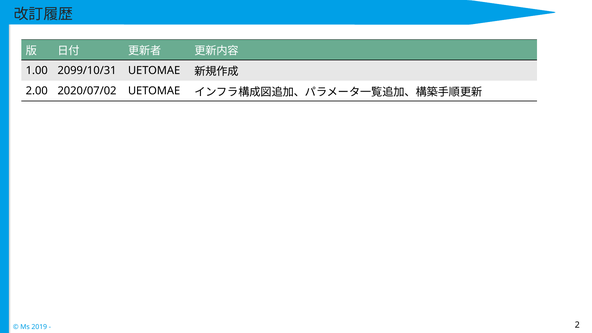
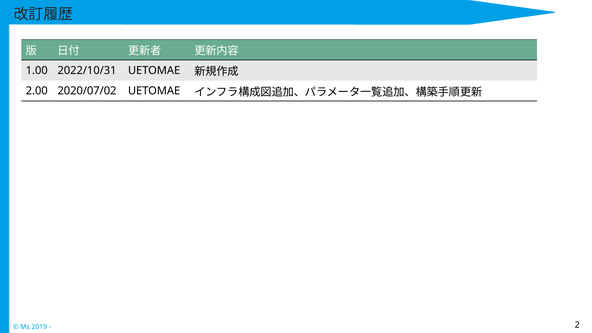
2099/10/31: 2099/10/31 -> 2022/10/31 (87, 70)
